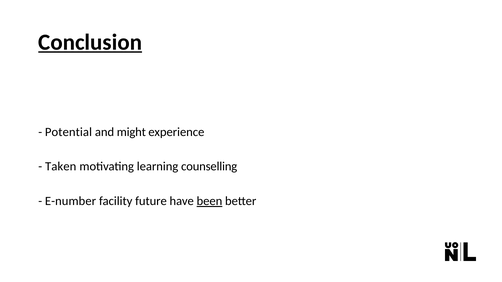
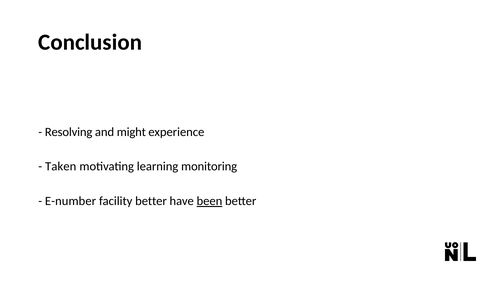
Conclusion underline: present -> none (90, 42)
Potential: Potential -> Resolving (69, 132)
counselling: counselling -> monitoring (209, 167)
facility future: future -> better (151, 201)
